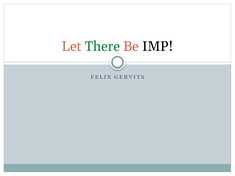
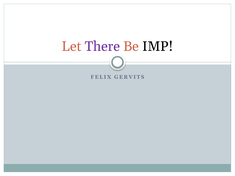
There colour: green -> purple (102, 46)
